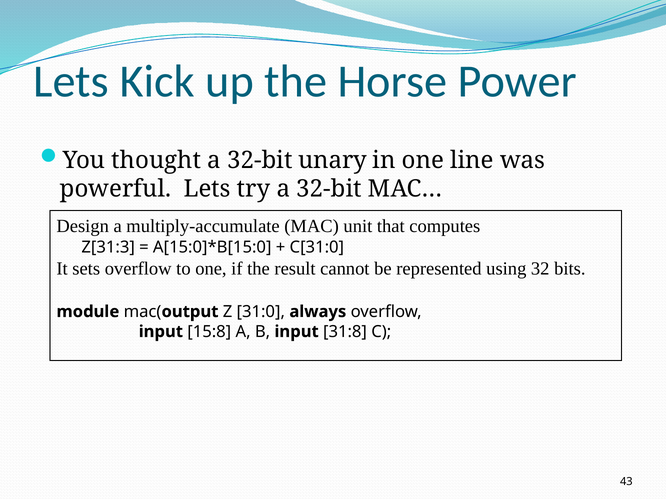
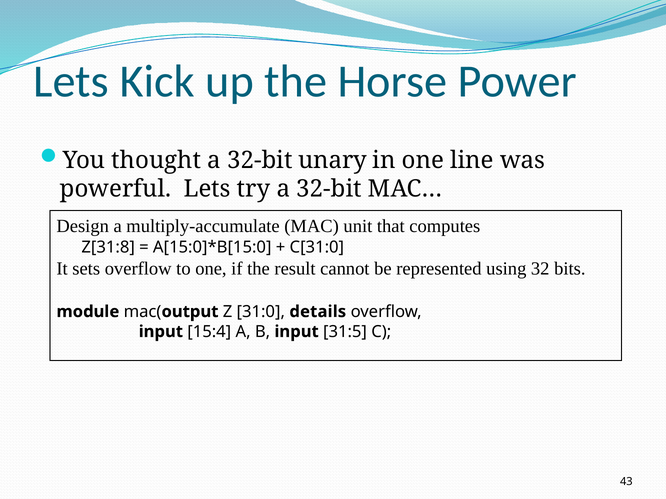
Z[31:3: Z[31:3 -> Z[31:8 (108, 248)
always: always -> details (318, 312)
15:8: 15:8 -> 15:4 (209, 332)
31:8: 31:8 -> 31:5 (345, 332)
